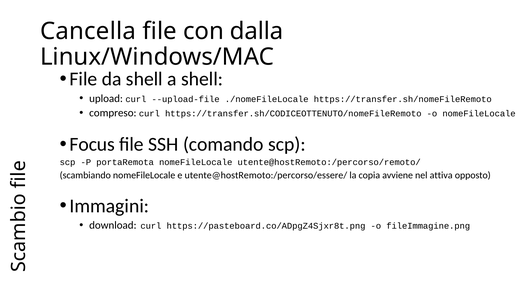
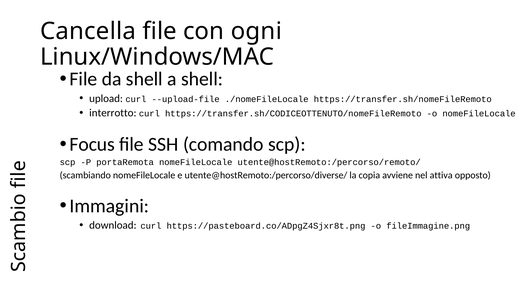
dalla: dalla -> ogni (256, 31)
compreso: compreso -> interrotto (113, 113)
utente@hostRemoto:/percorso/essere/: utente@hostRemoto:/percorso/essere/ -> utente@hostRemoto:/percorso/diverse/ (266, 175)
